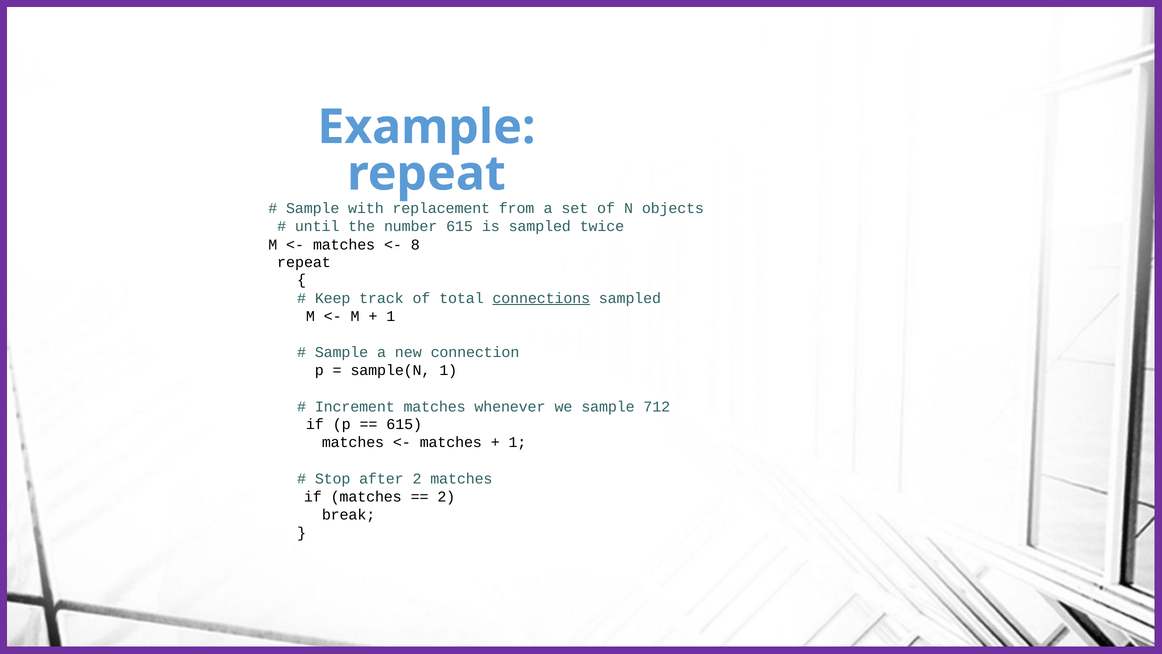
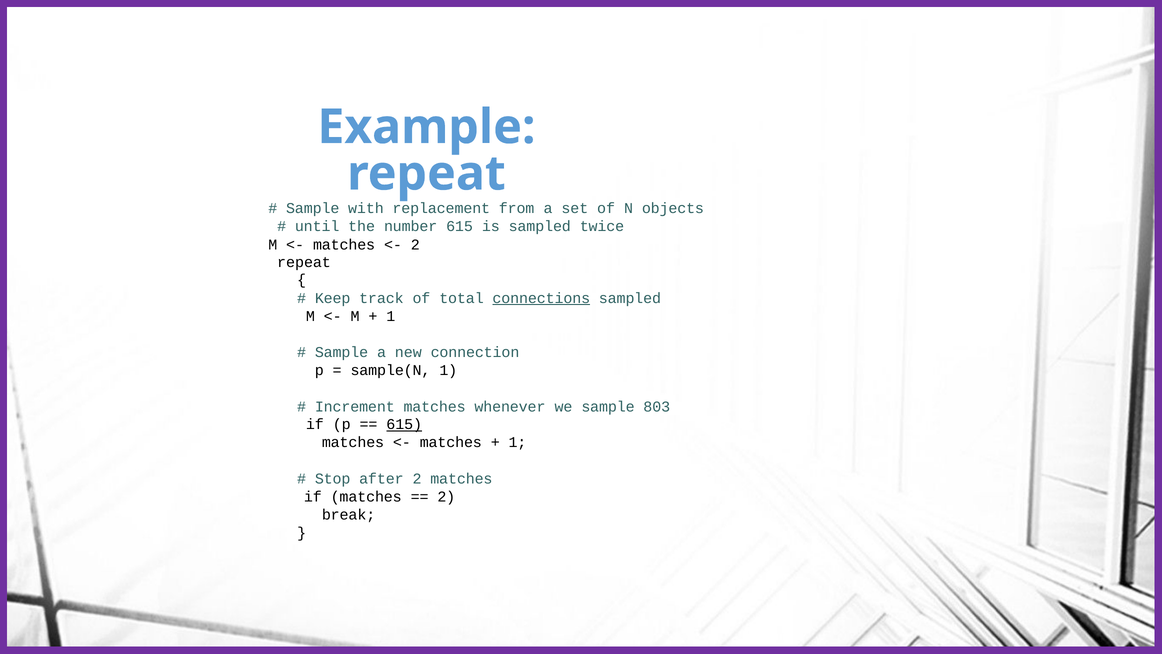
8: 8 -> 2 (415, 244)
712: 712 -> 803 (657, 406)
615 underline: none -> present (404, 424)
